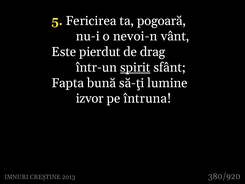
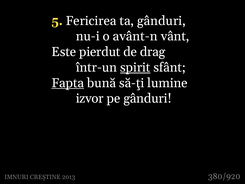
ta pogoară: pogoară -> gânduri (161, 21)
nevoi-n: nevoi-n -> avânt-n (135, 36)
Fapta underline: none -> present (68, 83)
pe întruna: întruna -> gânduri (148, 98)
